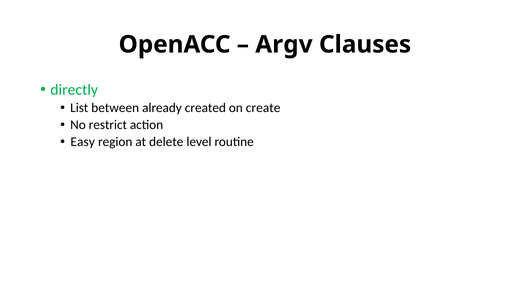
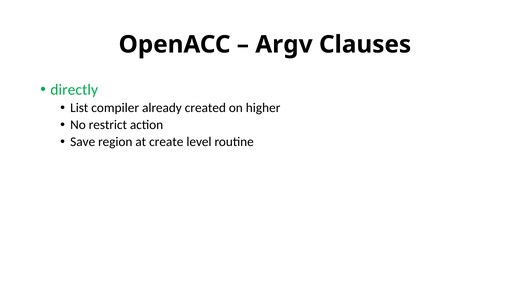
between: between -> compiler (115, 108)
create: create -> higher (263, 108)
Easy: Easy -> Save (83, 142)
delete: delete -> create (166, 142)
